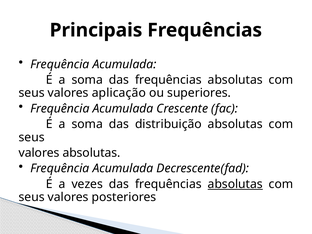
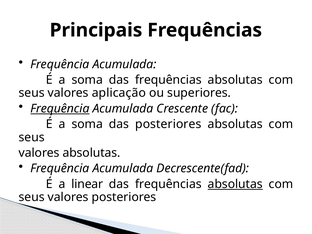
Frequência underline: none -> present (60, 109)
das distribuição: distribuição -> posteriores (168, 124)
vezes: vezes -> linear (87, 184)
